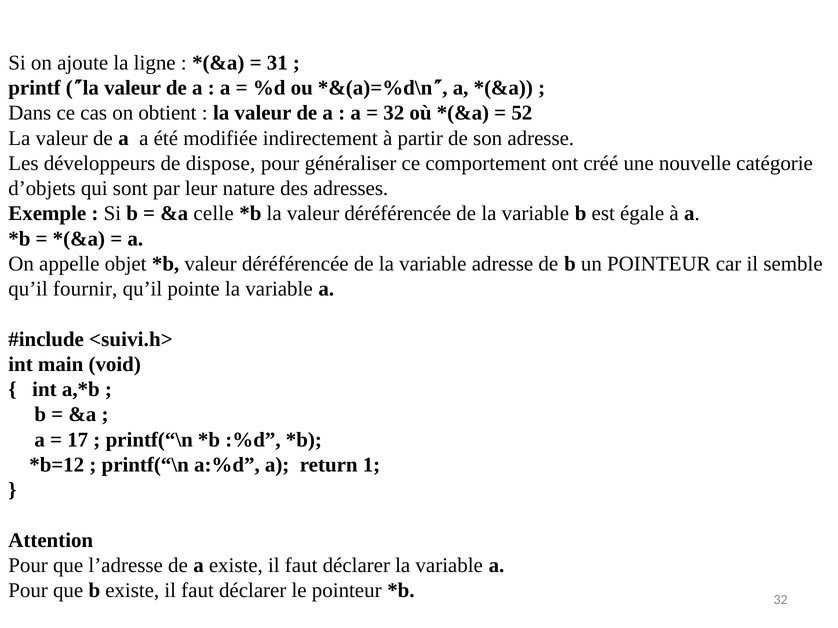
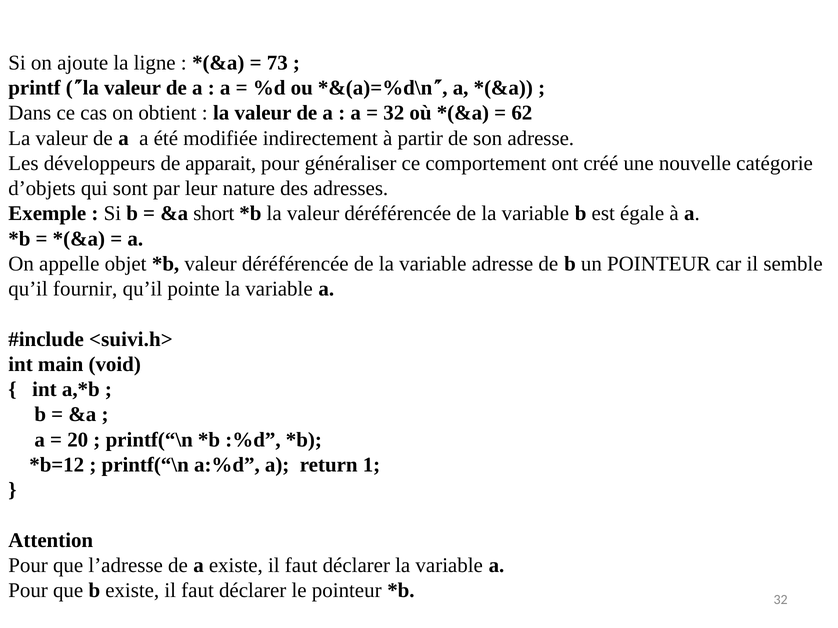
31: 31 -> 73 (277, 63)
52: 52 -> 62 (522, 113)
dispose: dispose -> apparait (221, 163)
celle: celle -> short (214, 214)
17: 17 -> 20 (78, 440)
